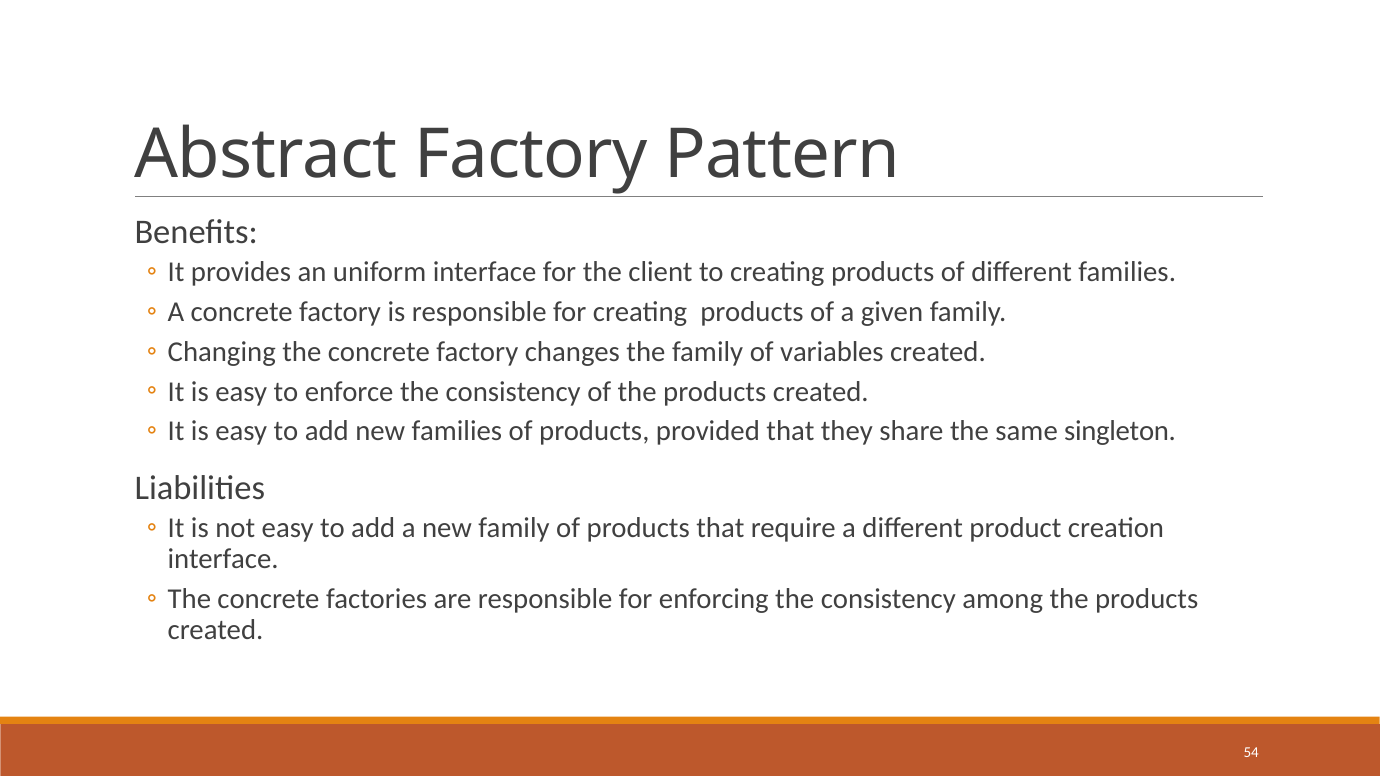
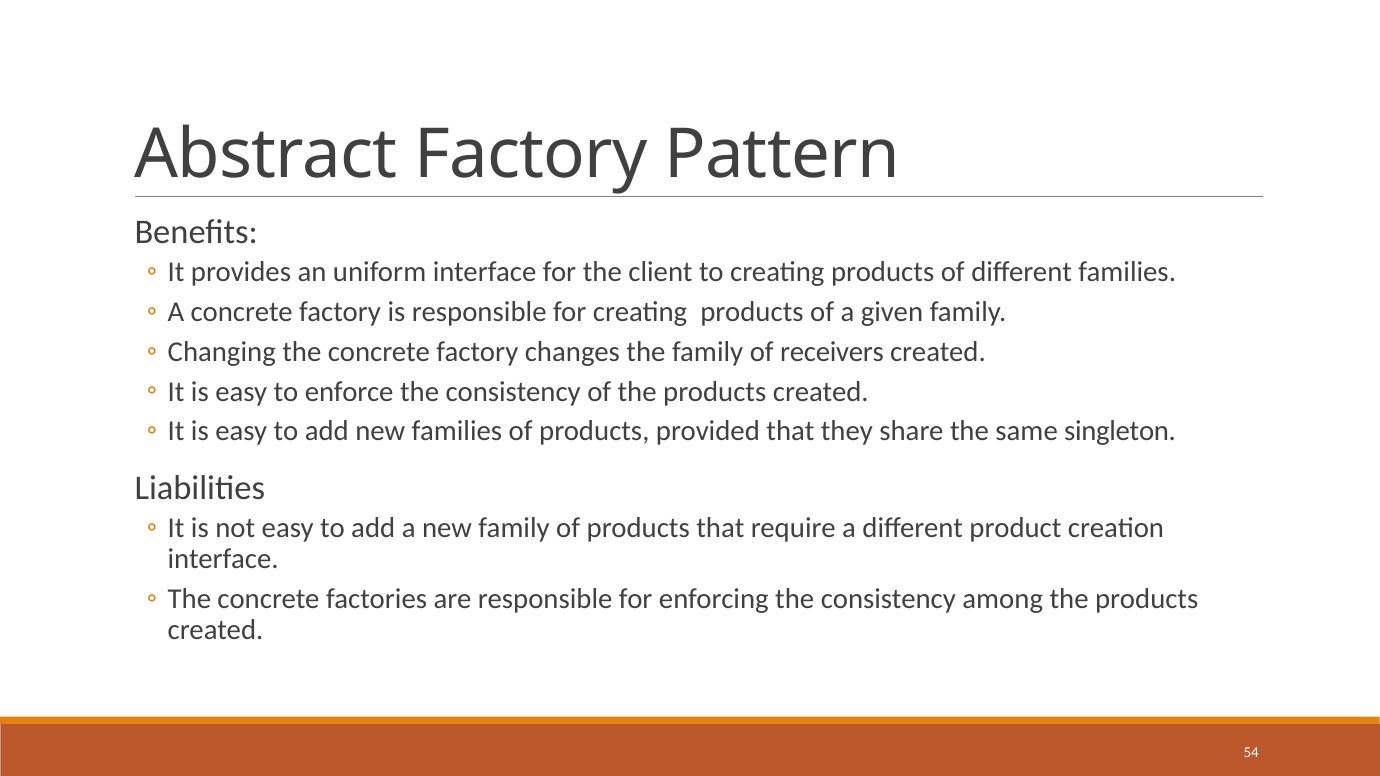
variables: variables -> receivers (832, 352)
